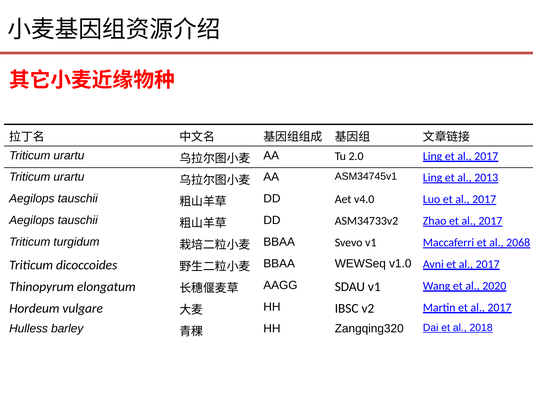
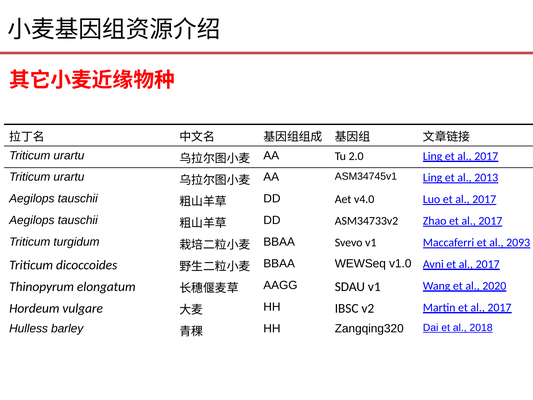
2068: 2068 -> 2093 (518, 242)
